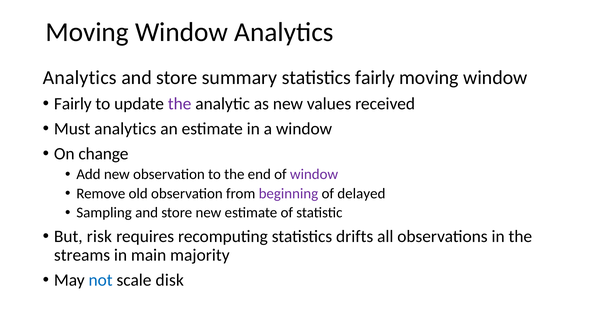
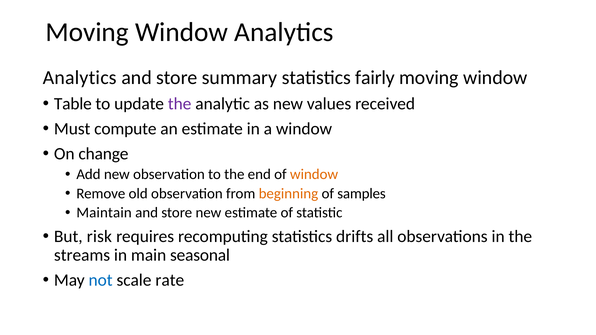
Fairly: Fairly -> Table (73, 104)
Must analytics: analytics -> compute (125, 129)
window colour: purple -> orange (314, 174)
beginning colour: purple -> orange (288, 194)
delayed: delayed -> samples (361, 194)
Sampling: Sampling -> Maintain (104, 213)
majority: majority -> seasonal (200, 255)
disk: disk -> rate (170, 280)
